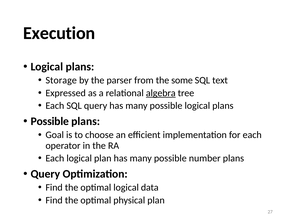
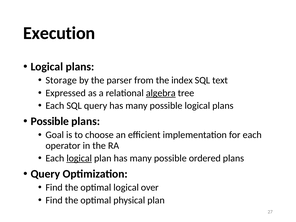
some: some -> index (182, 80)
logical underline: none -> present (79, 158)
number: number -> ordered (205, 158)
data: data -> over (150, 188)
